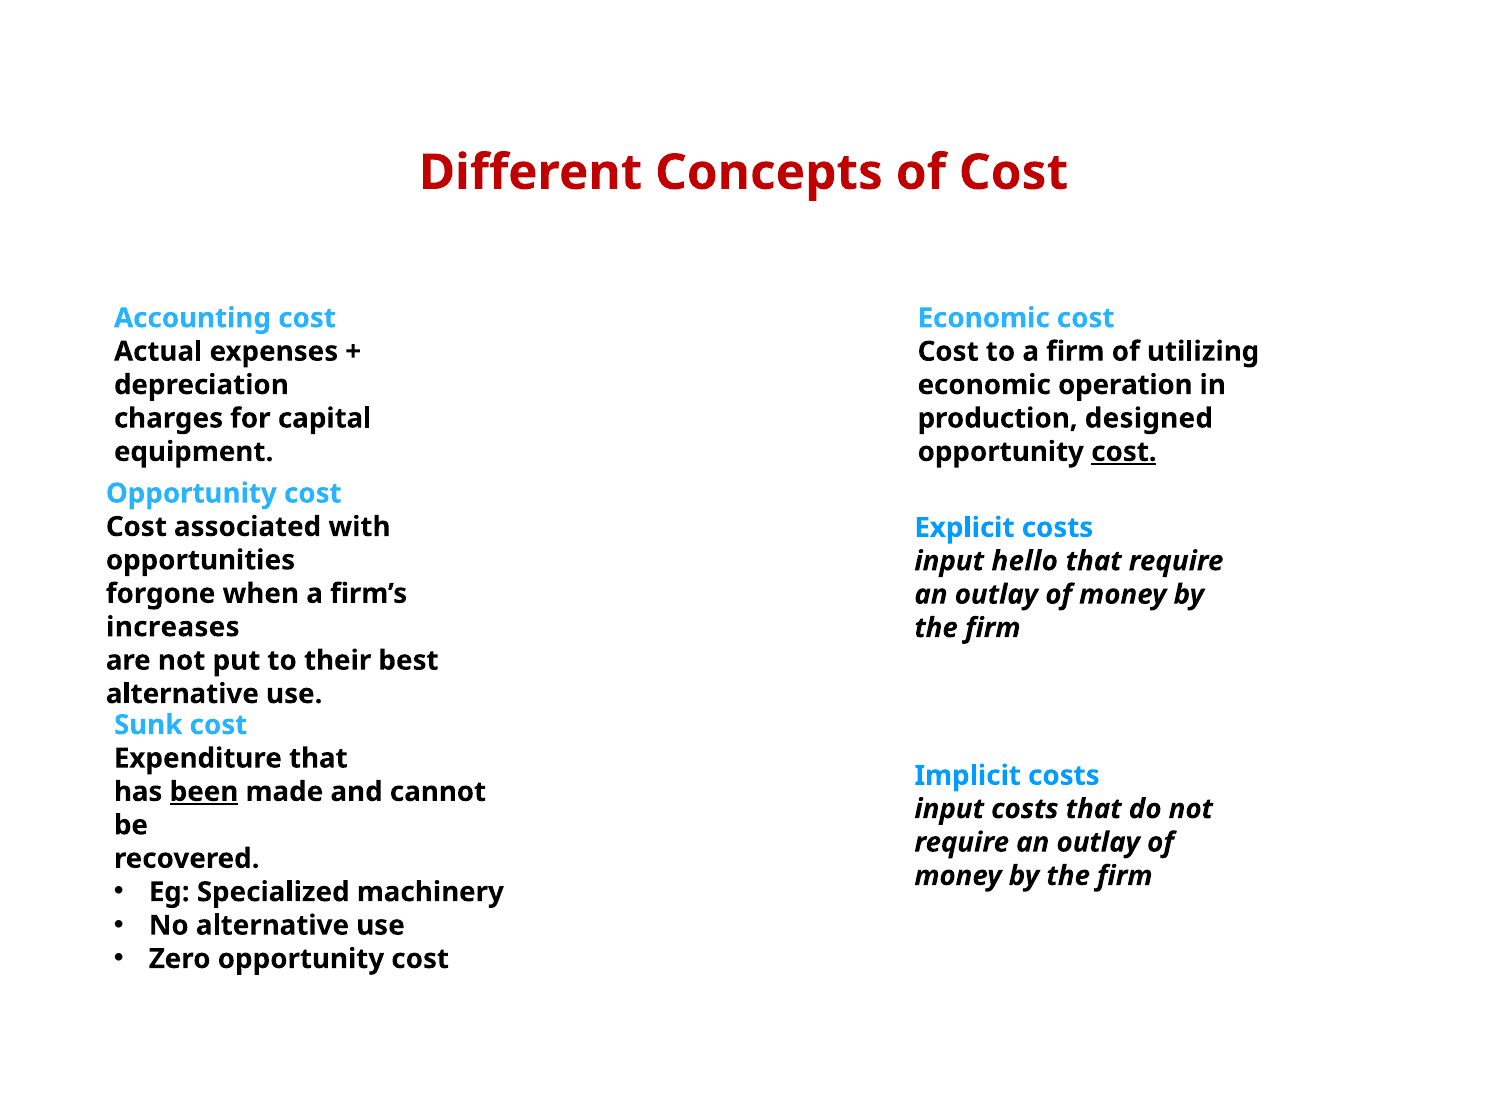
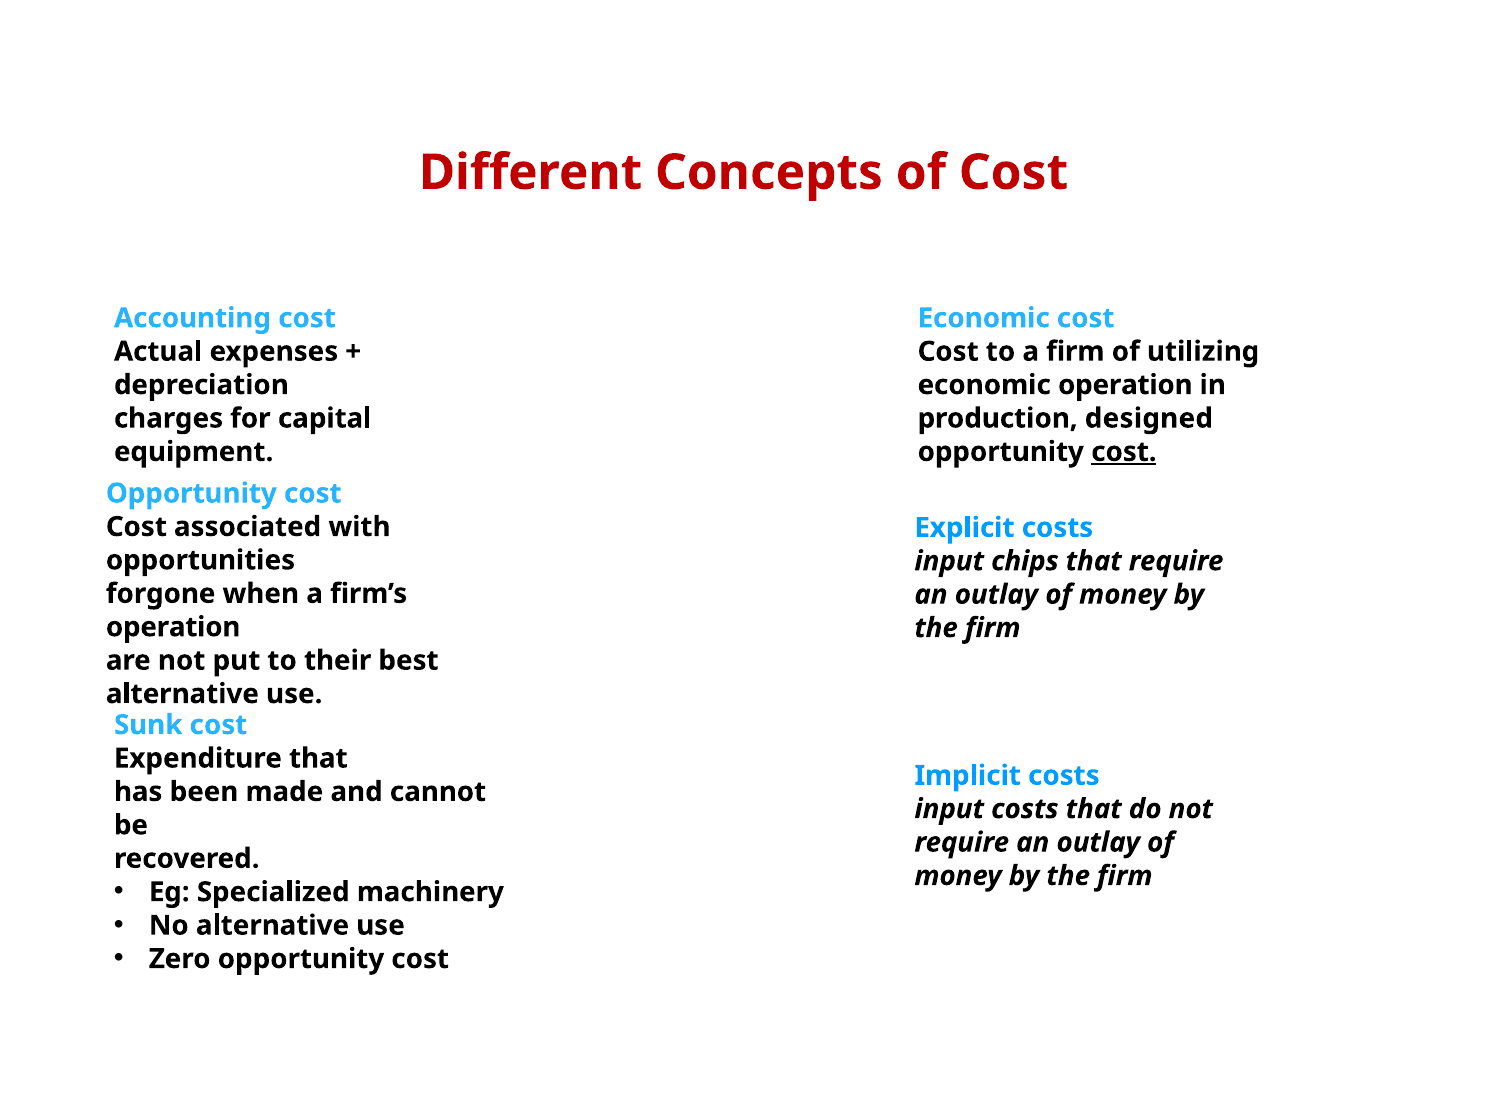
hello: hello -> chips (1025, 561)
increases: increases -> operation (173, 627)
been underline: present -> none (204, 792)
